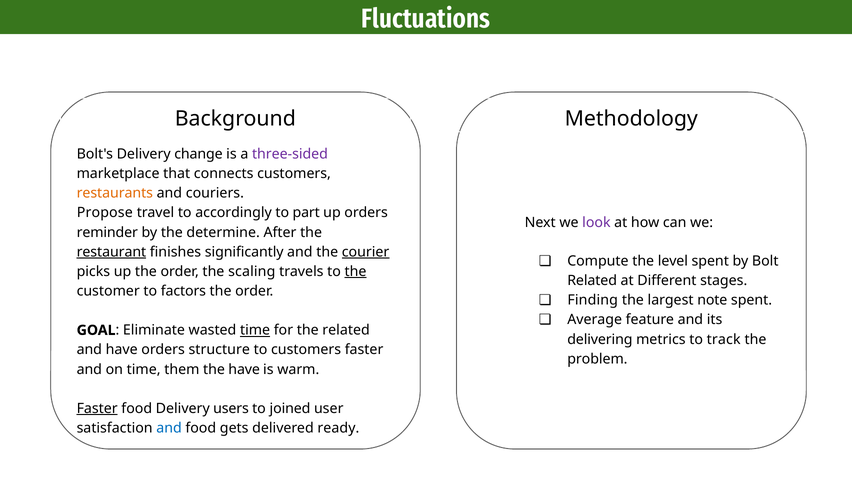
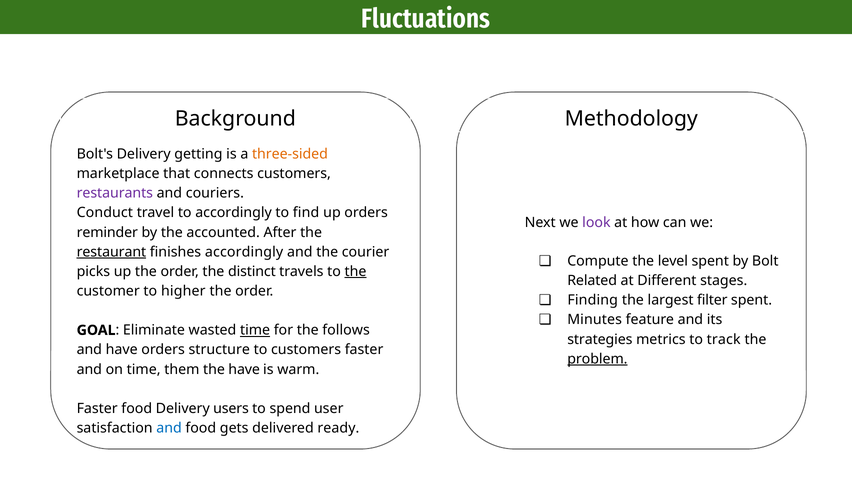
change: change -> getting (198, 154)
three-sided colour: purple -> orange (290, 154)
restaurants colour: orange -> purple (115, 193)
Propose: Propose -> Conduct (105, 213)
part: part -> find (306, 213)
determine: determine -> accounted (223, 232)
finishes significantly: significantly -> accordingly (244, 252)
courier underline: present -> none (366, 252)
scaling: scaling -> distinct (252, 272)
factors: factors -> higher (183, 291)
note: note -> filter (712, 300)
Average: Average -> Minutes (595, 320)
the related: related -> follows (346, 330)
delivering: delivering -> strategies (600, 340)
problem underline: none -> present (597, 359)
Faster underline: present -> none (97, 409)
joined: joined -> spend (290, 409)
